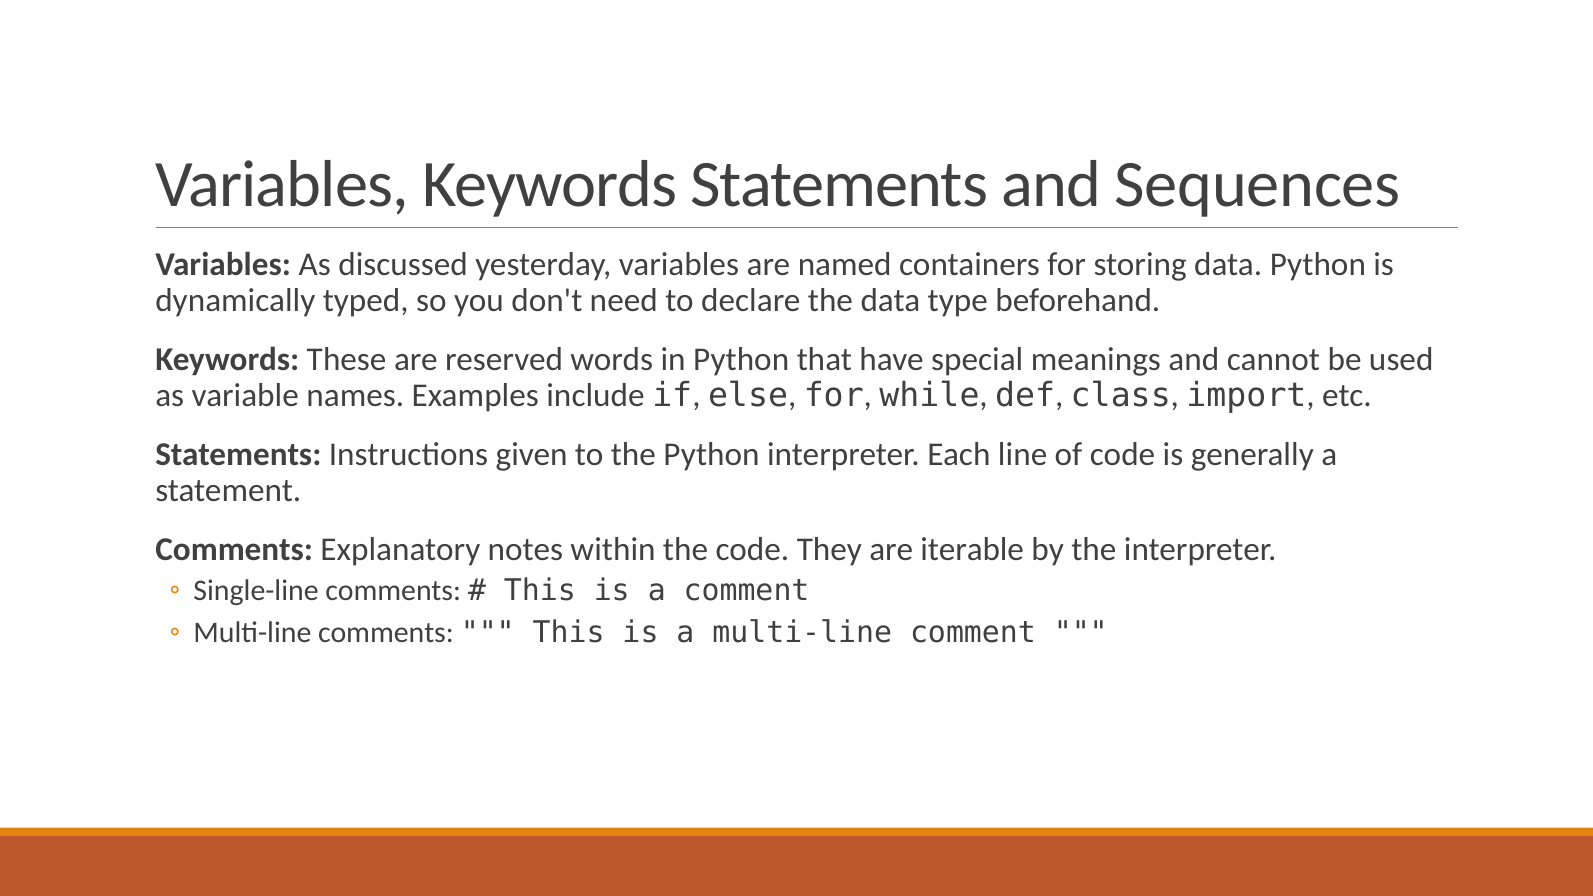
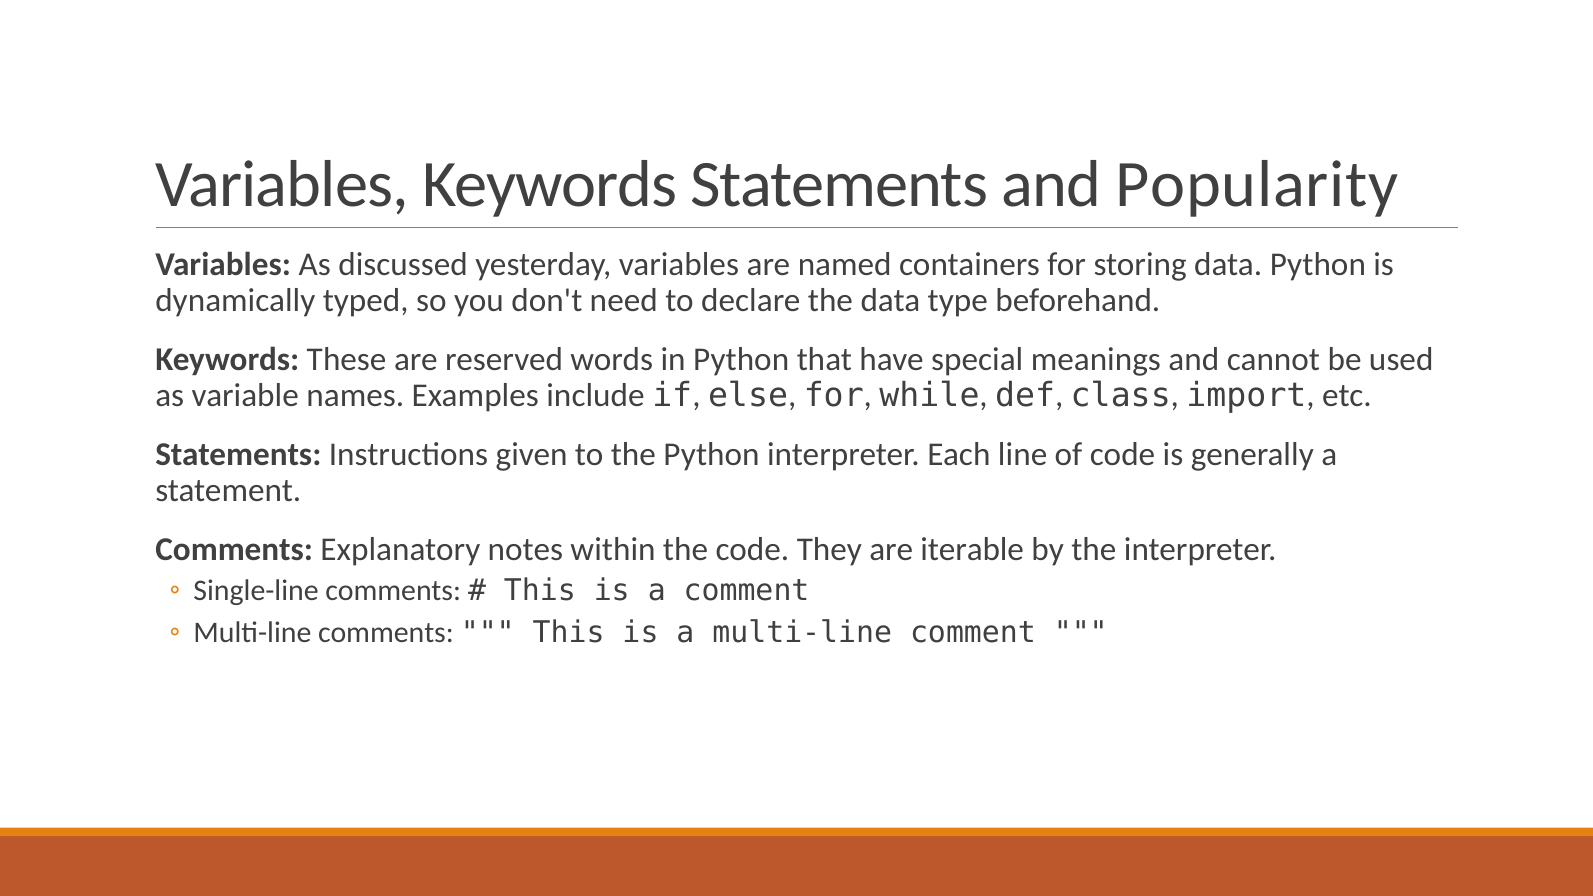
Sequences: Sequences -> Popularity (1257, 185)
